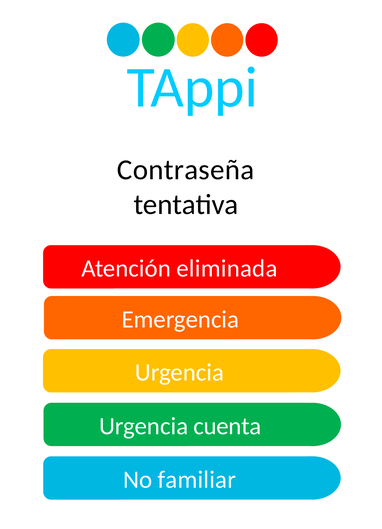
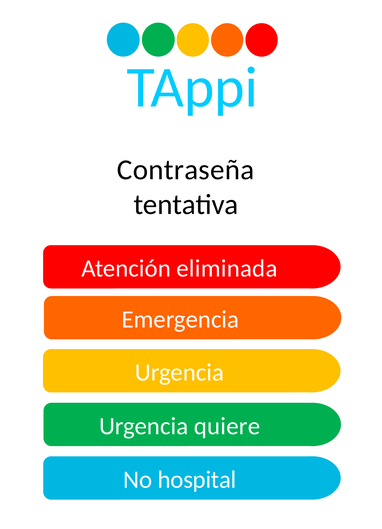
cuenta: cuenta -> quiere (227, 426)
familiar: familiar -> hospital (197, 480)
